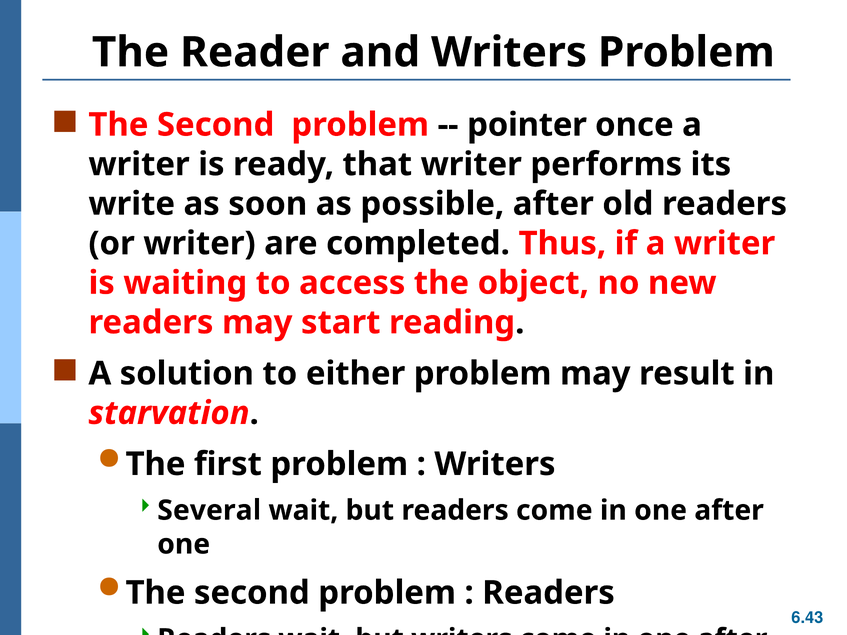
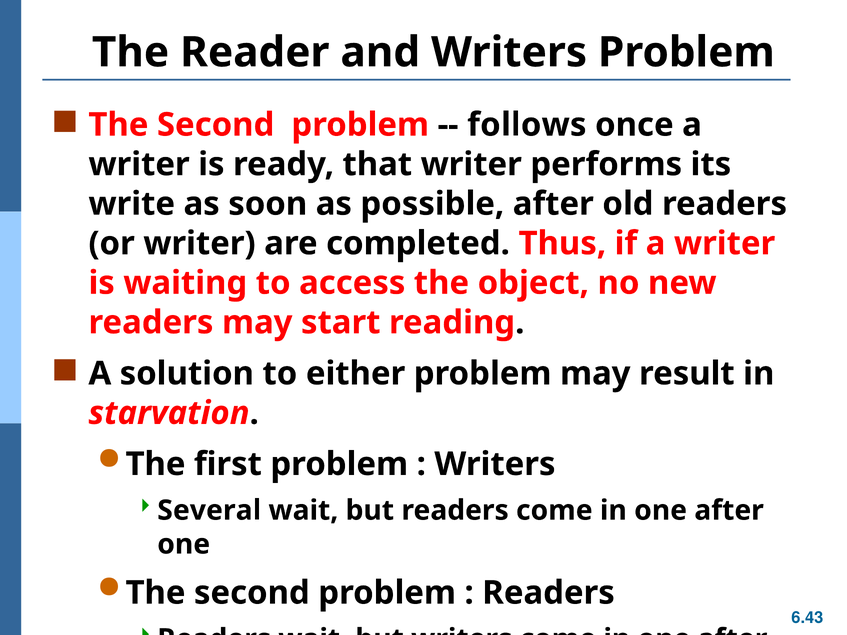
pointer: pointer -> follows (527, 125)
